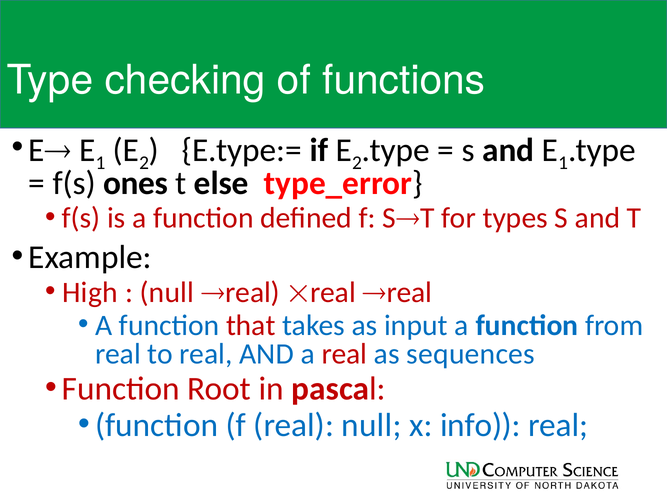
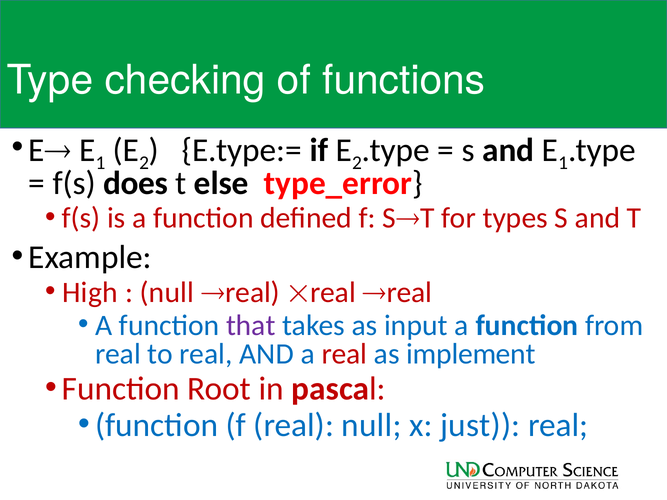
ones: ones -> does (136, 183)
that colour: red -> purple (251, 326)
sequences: sequences -> implement (471, 354)
info: info -> just (480, 425)
